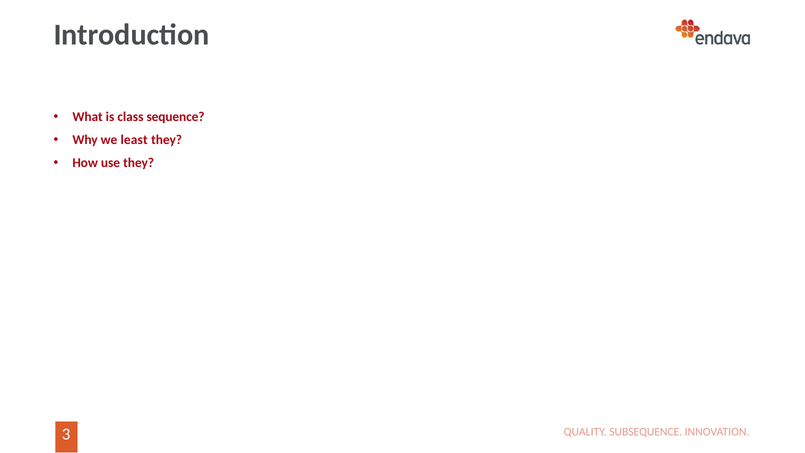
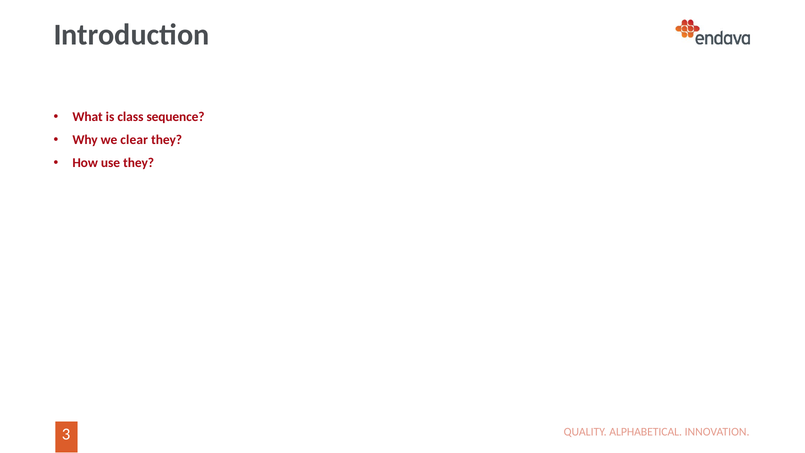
least: least -> clear (134, 140)
SUBSEQUENCE: SUBSEQUENCE -> ALPHABETICAL (646, 432)
